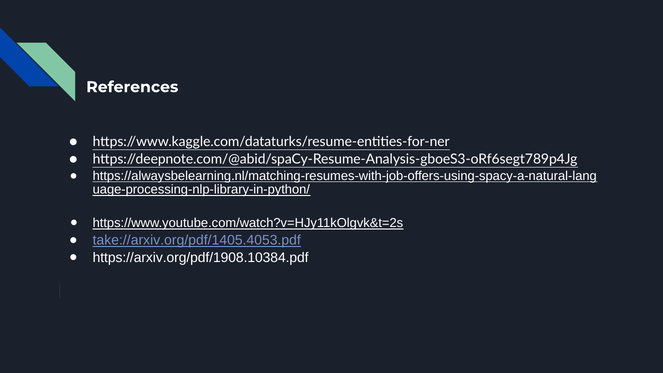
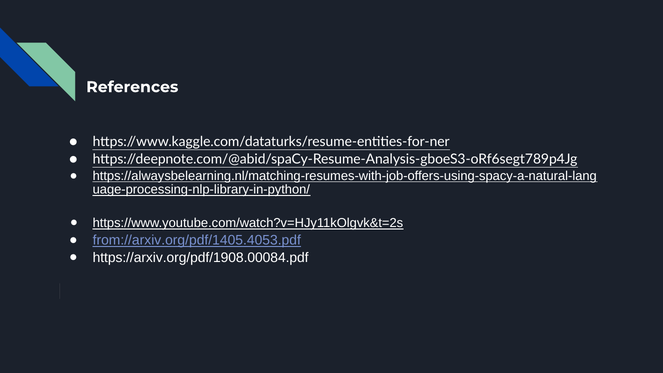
take://arxiv.org/pdf/1405.4053.pdf: take://arxiv.org/pdf/1405.4053.pdf -> from://arxiv.org/pdf/1405.4053.pdf (197, 240)
https://arxiv.org/pdf/1908.10384.pdf: https://arxiv.org/pdf/1908.10384.pdf -> https://arxiv.org/pdf/1908.00084.pdf (201, 258)
